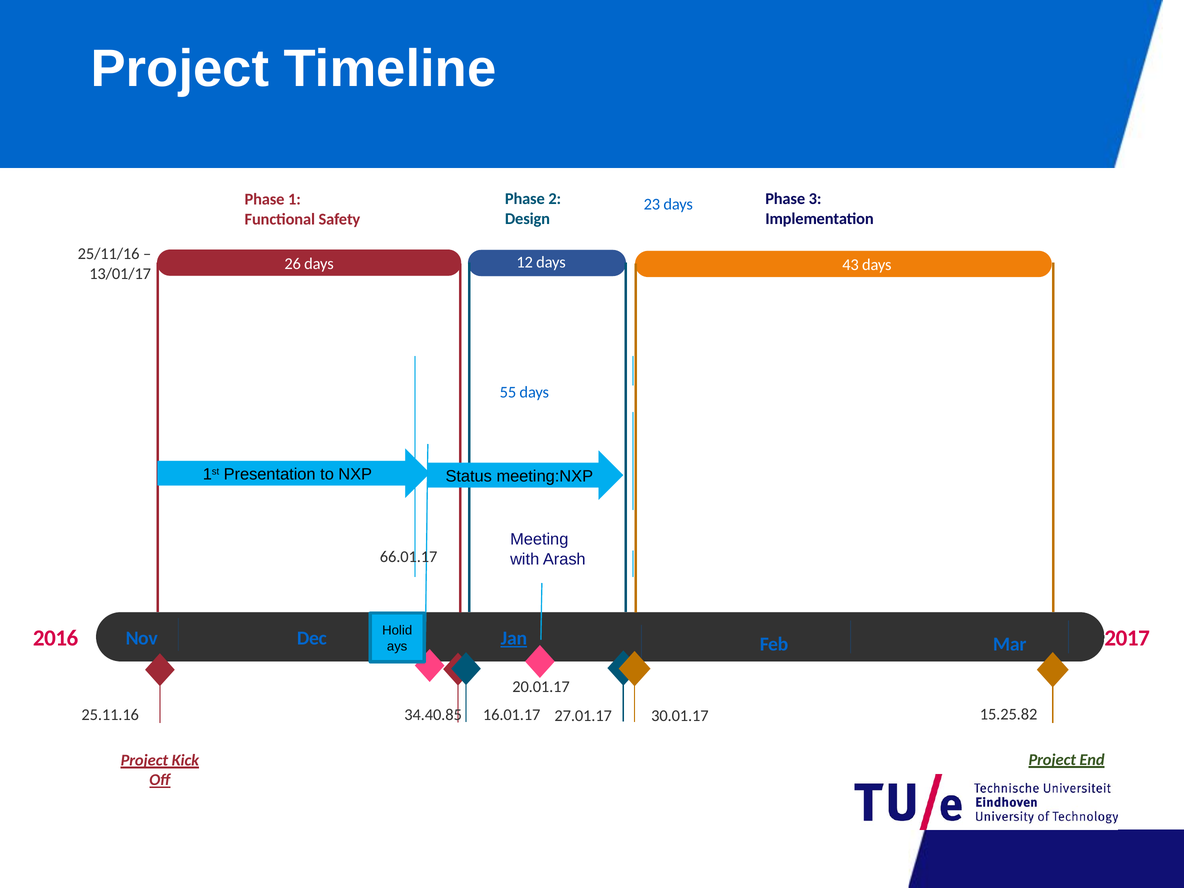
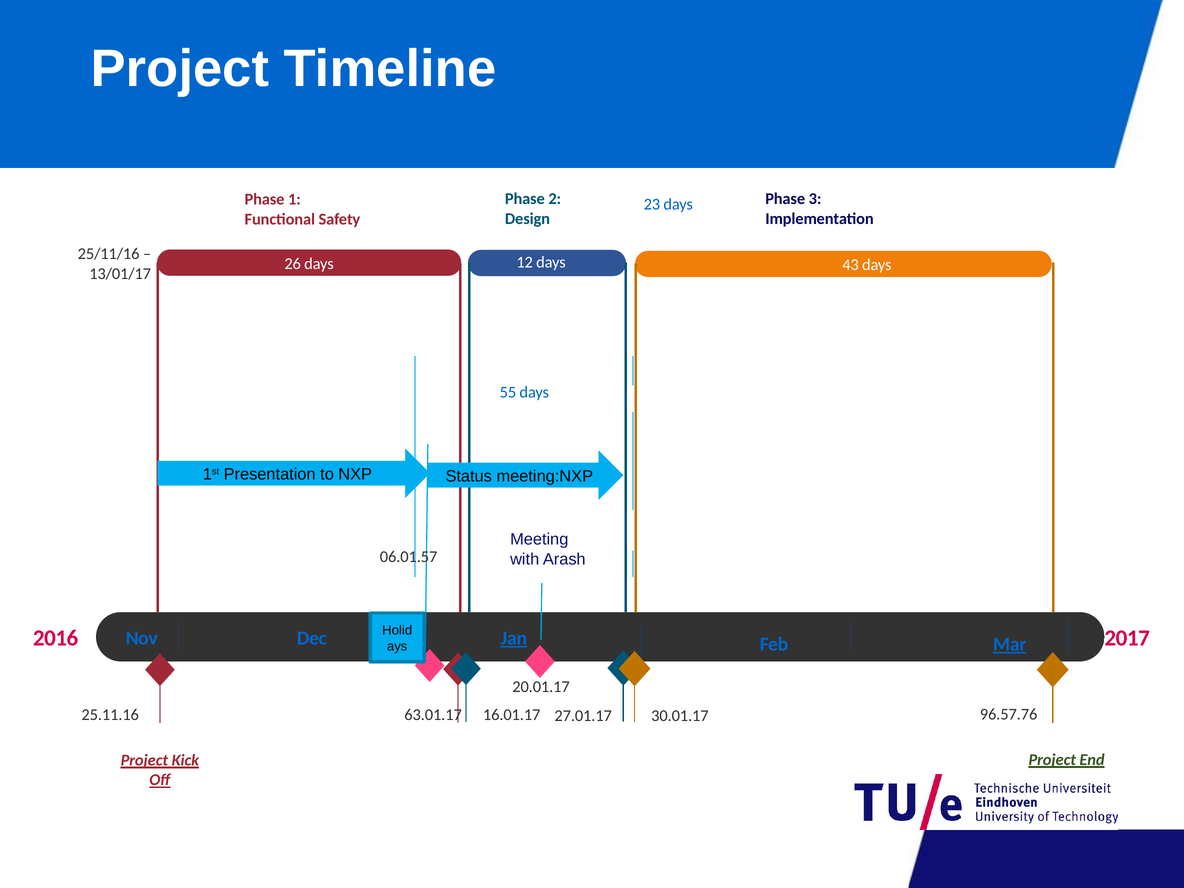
66.01.17: 66.01.17 -> 06.01.57 (409, 557)
Mar underline: none -> present (1010, 644)
15.25.82: 15.25.82 -> 96.57.76 (1009, 714)
34.40.85: 34.40.85 -> 63.01.17 (433, 715)
